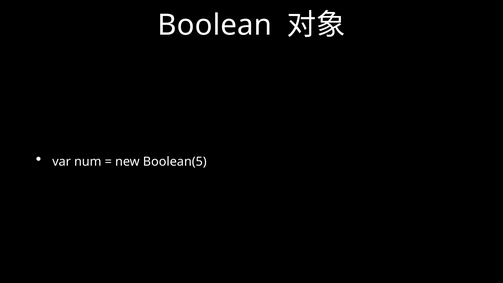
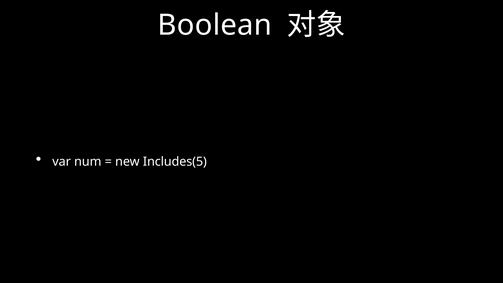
Boolean(5: Boolean(5 -> Includes(5 (175, 162)
